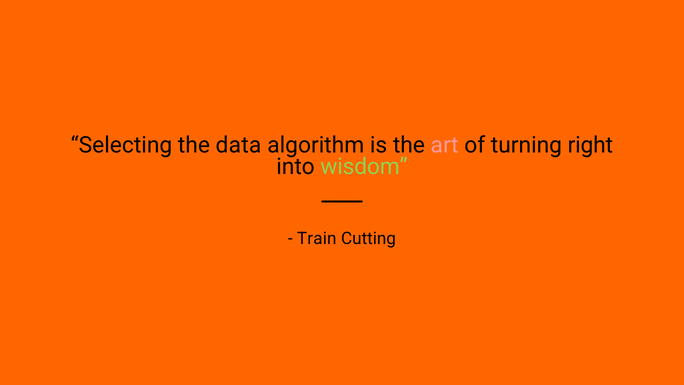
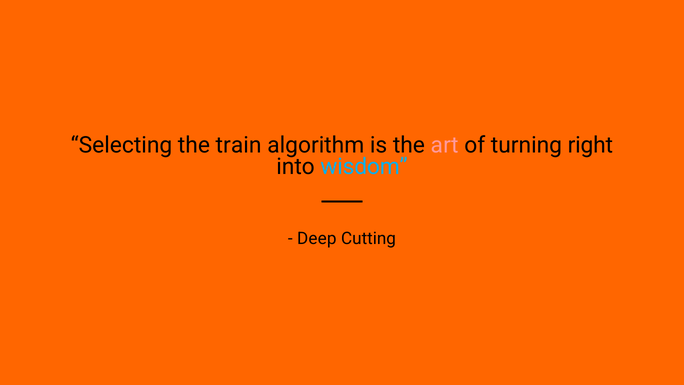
data: data -> train (239, 145)
wisdom colour: light green -> light blue (364, 167)
Train: Train -> Deep (317, 239)
